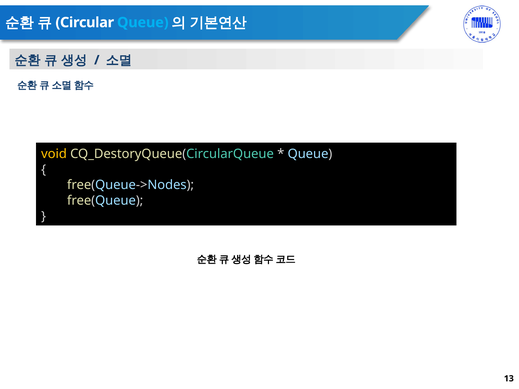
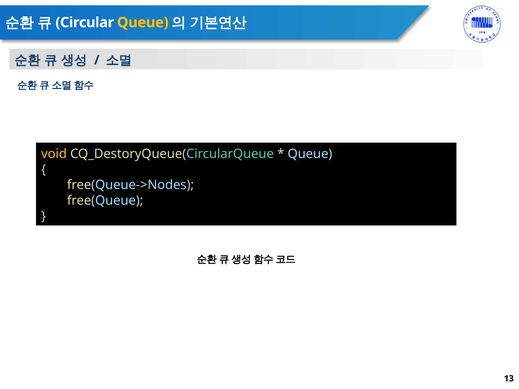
Queue colour: light blue -> yellow (143, 22)
